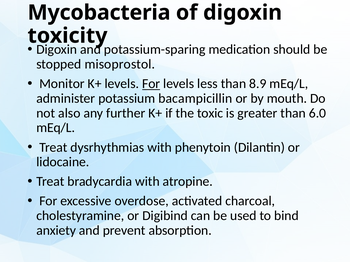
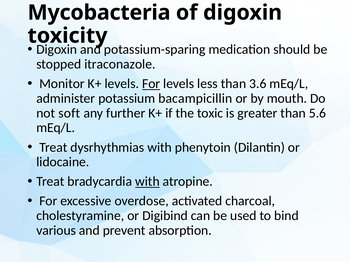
misoprostol: misoprostol -> itraconazole (120, 64)
8.9: 8.9 -> 3.6 (258, 84)
also: also -> soft (69, 113)
6.0: 6.0 -> 5.6 (317, 113)
with underline: none -> present (147, 182)
anxiety: anxiety -> various (56, 231)
